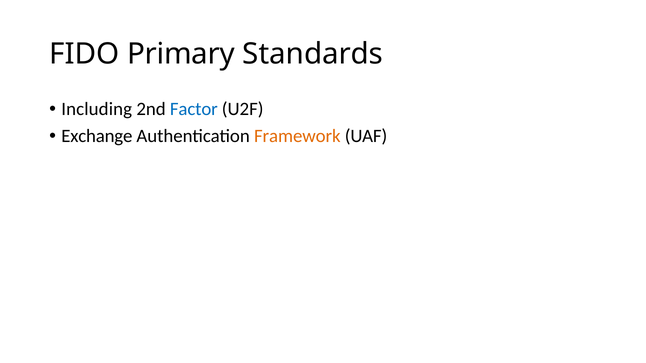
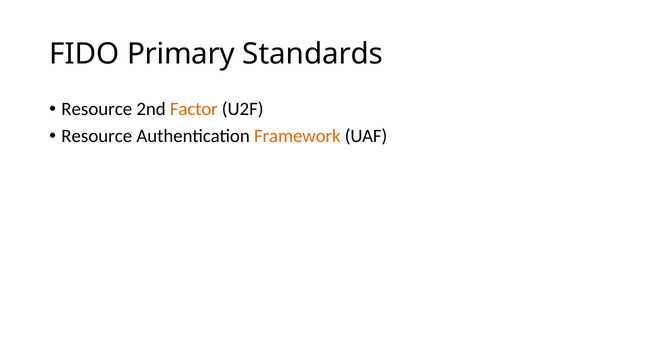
Including: Including -> Resource (97, 109)
Factor colour: blue -> orange (194, 109)
Exchange: Exchange -> Resource (97, 136)
